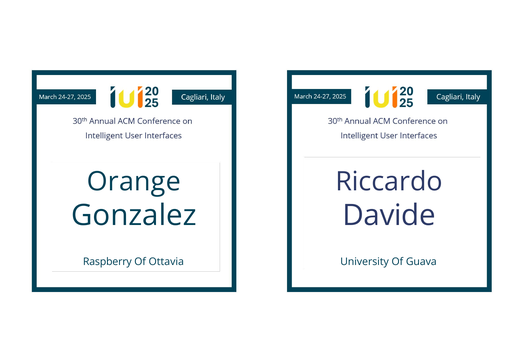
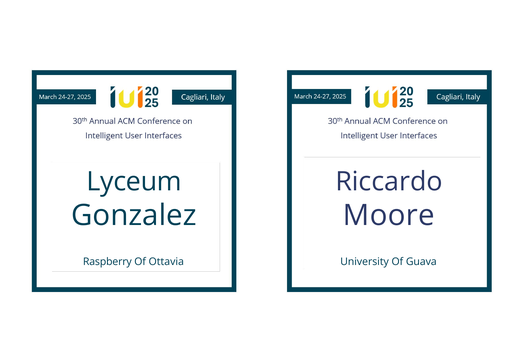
Orange: Orange -> Lyceum (134, 182)
Davide: Davide -> Moore (389, 216)
